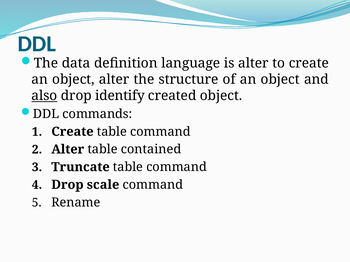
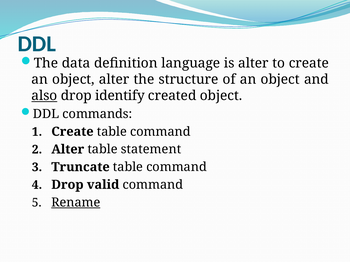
contained: contained -> statement (151, 150)
scale: scale -> valid (103, 185)
Rename underline: none -> present (76, 203)
